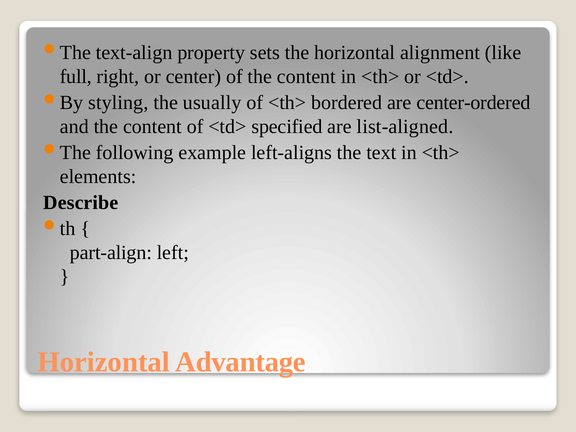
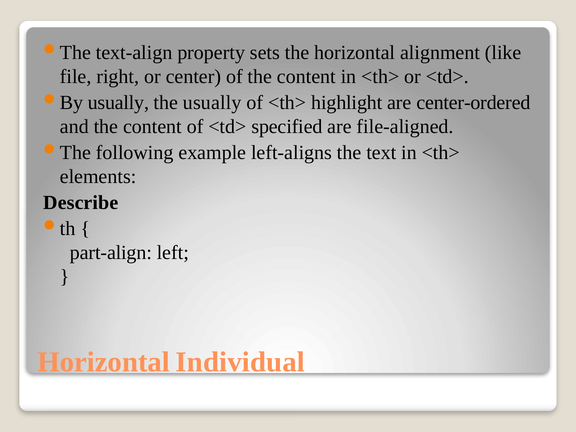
full: full -> file (76, 77)
styling: styling -> usually (118, 103)
bordered: bordered -> highlight (347, 103)
list-aligned: list-aligned -> file-aligned (405, 127)
Advantage: Advantage -> Individual (240, 362)
